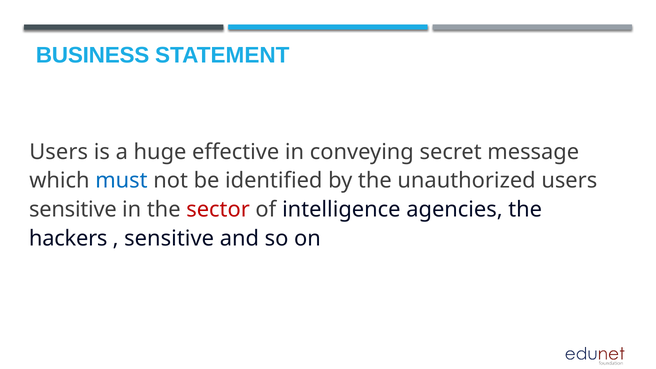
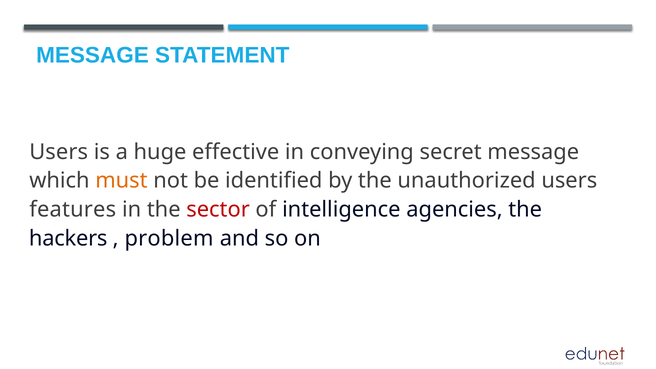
BUSINESS: BUSINESS -> MESSAGE (92, 55)
must colour: blue -> orange (121, 181)
sensitive: sensitive -> features (73, 210)
sensitive: sensitive -> problem (169, 238)
